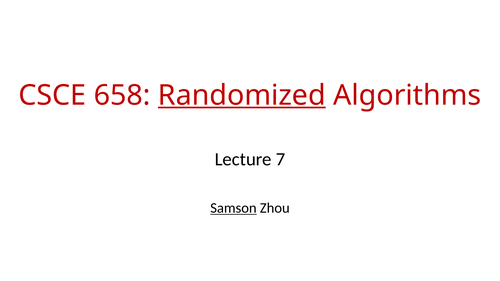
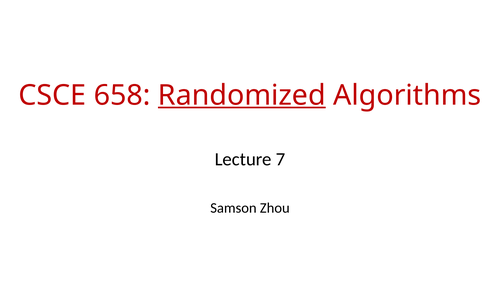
Samson underline: present -> none (233, 208)
